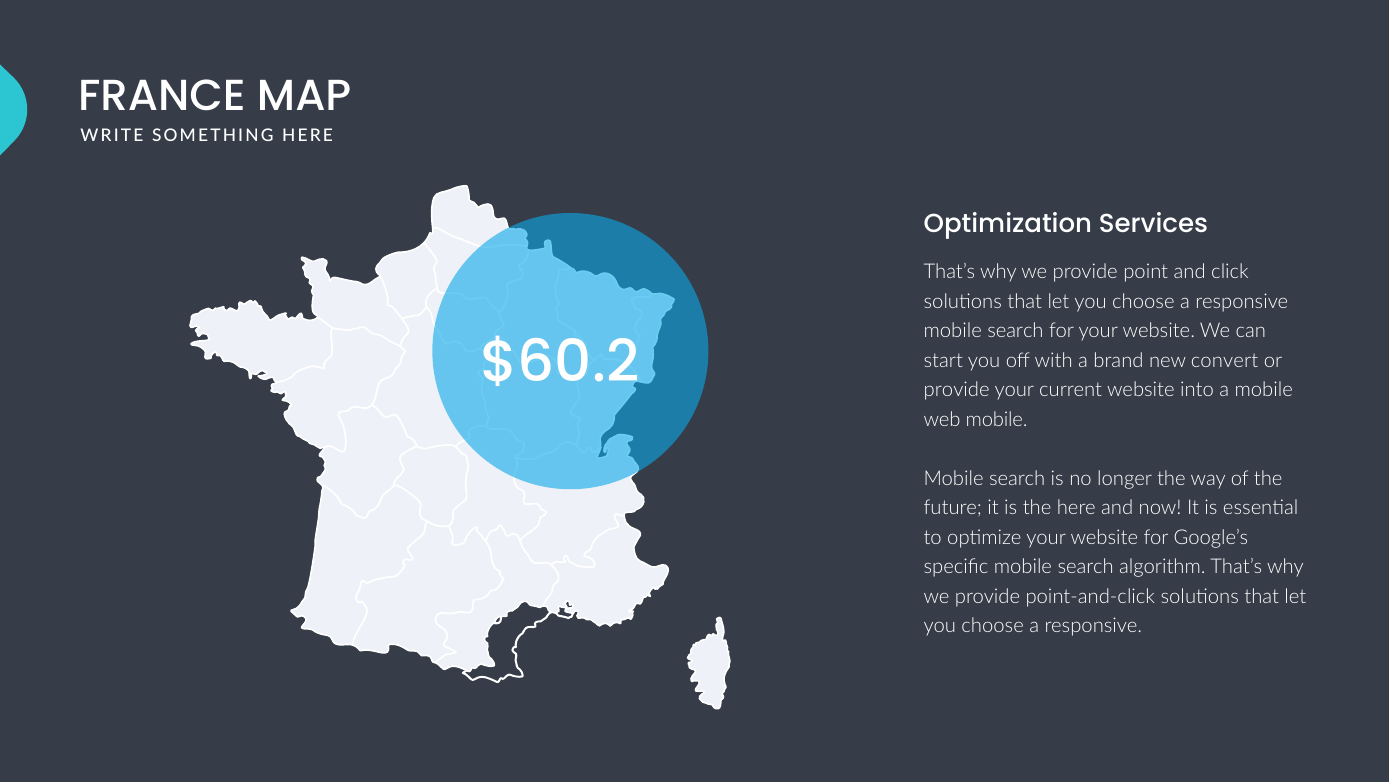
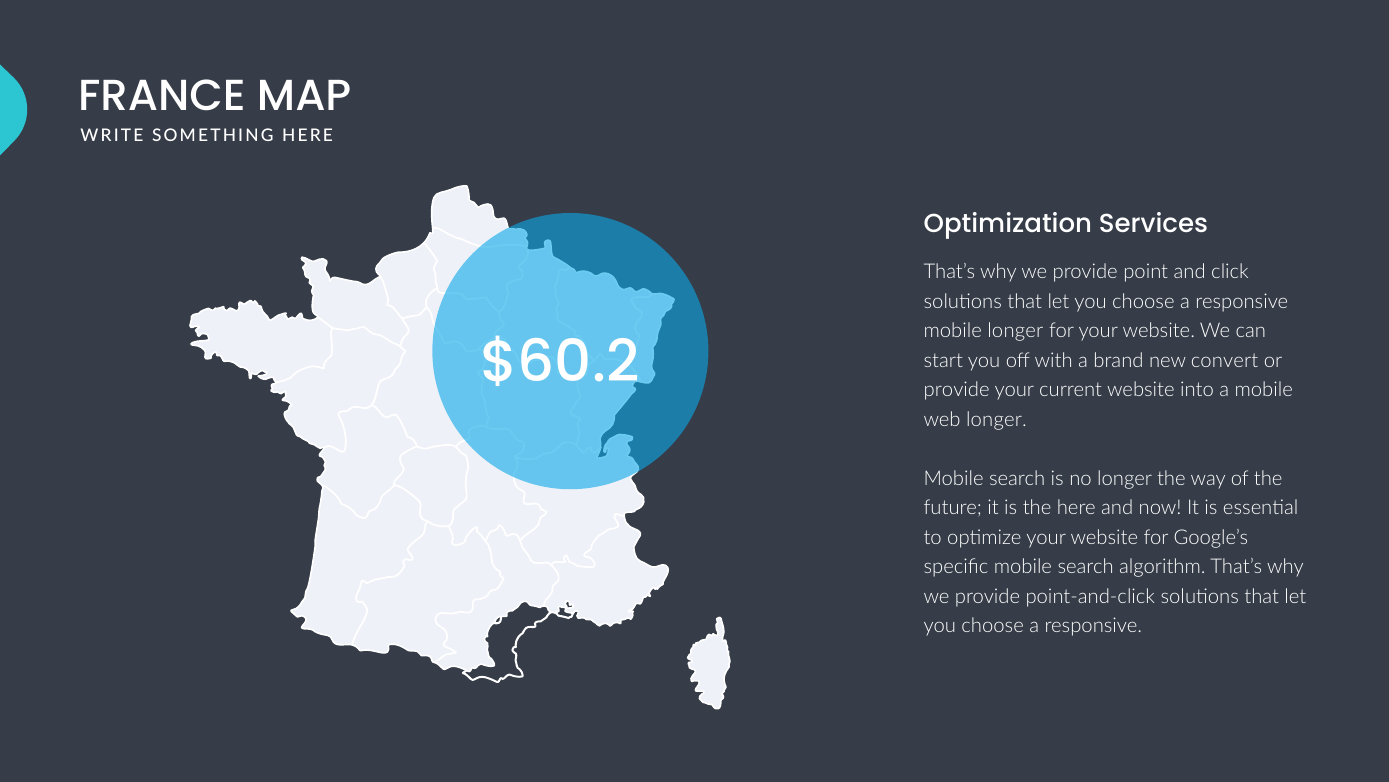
search: search -> longer (1015, 331)
web mobile: mobile -> longer (996, 419)
